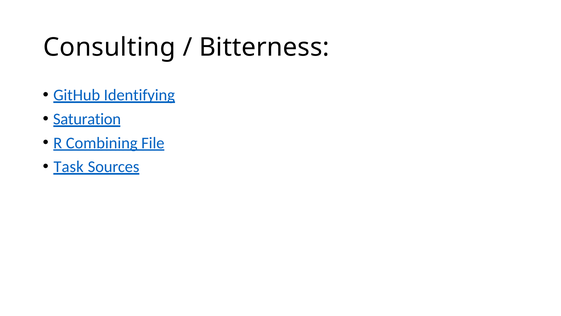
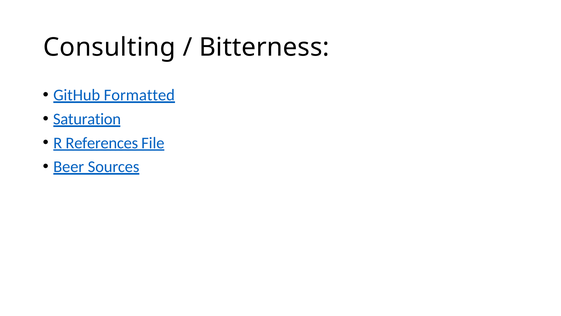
Identifying: Identifying -> Formatted (139, 95)
Combining: Combining -> References (102, 143)
Task: Task -> Beer (69, 167)
